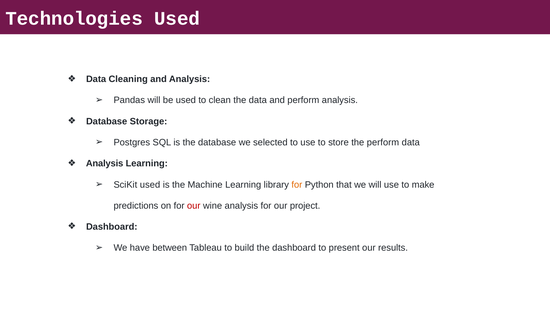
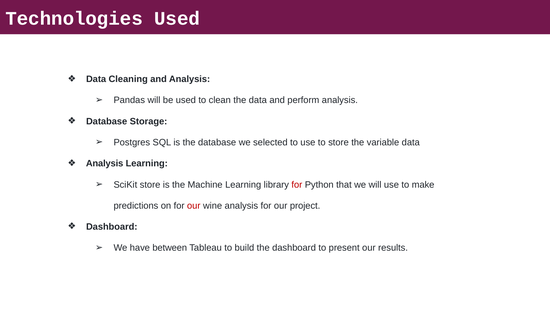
the perform: perform -> variable (383, 142)
SciKit used: used -> store (150, 184)
for colour: orange -> red (297, 184)
